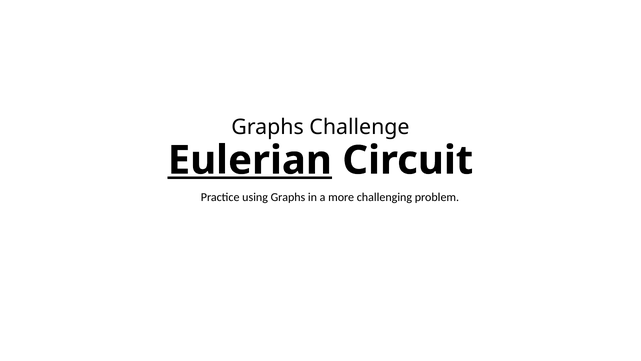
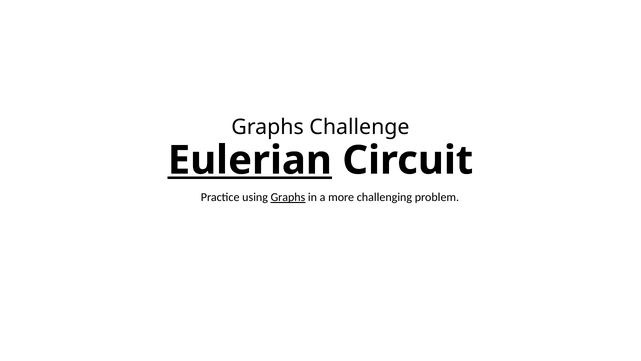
Graphs underline: none -> present (288, 197)
